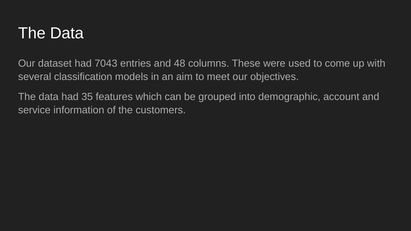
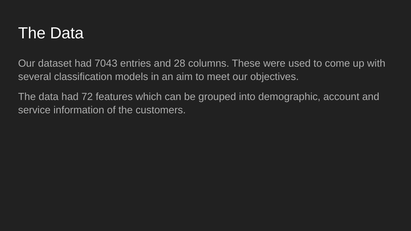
48: 48 -> 28 (180, 64)
35: 35 -> 72 (87, 97)
